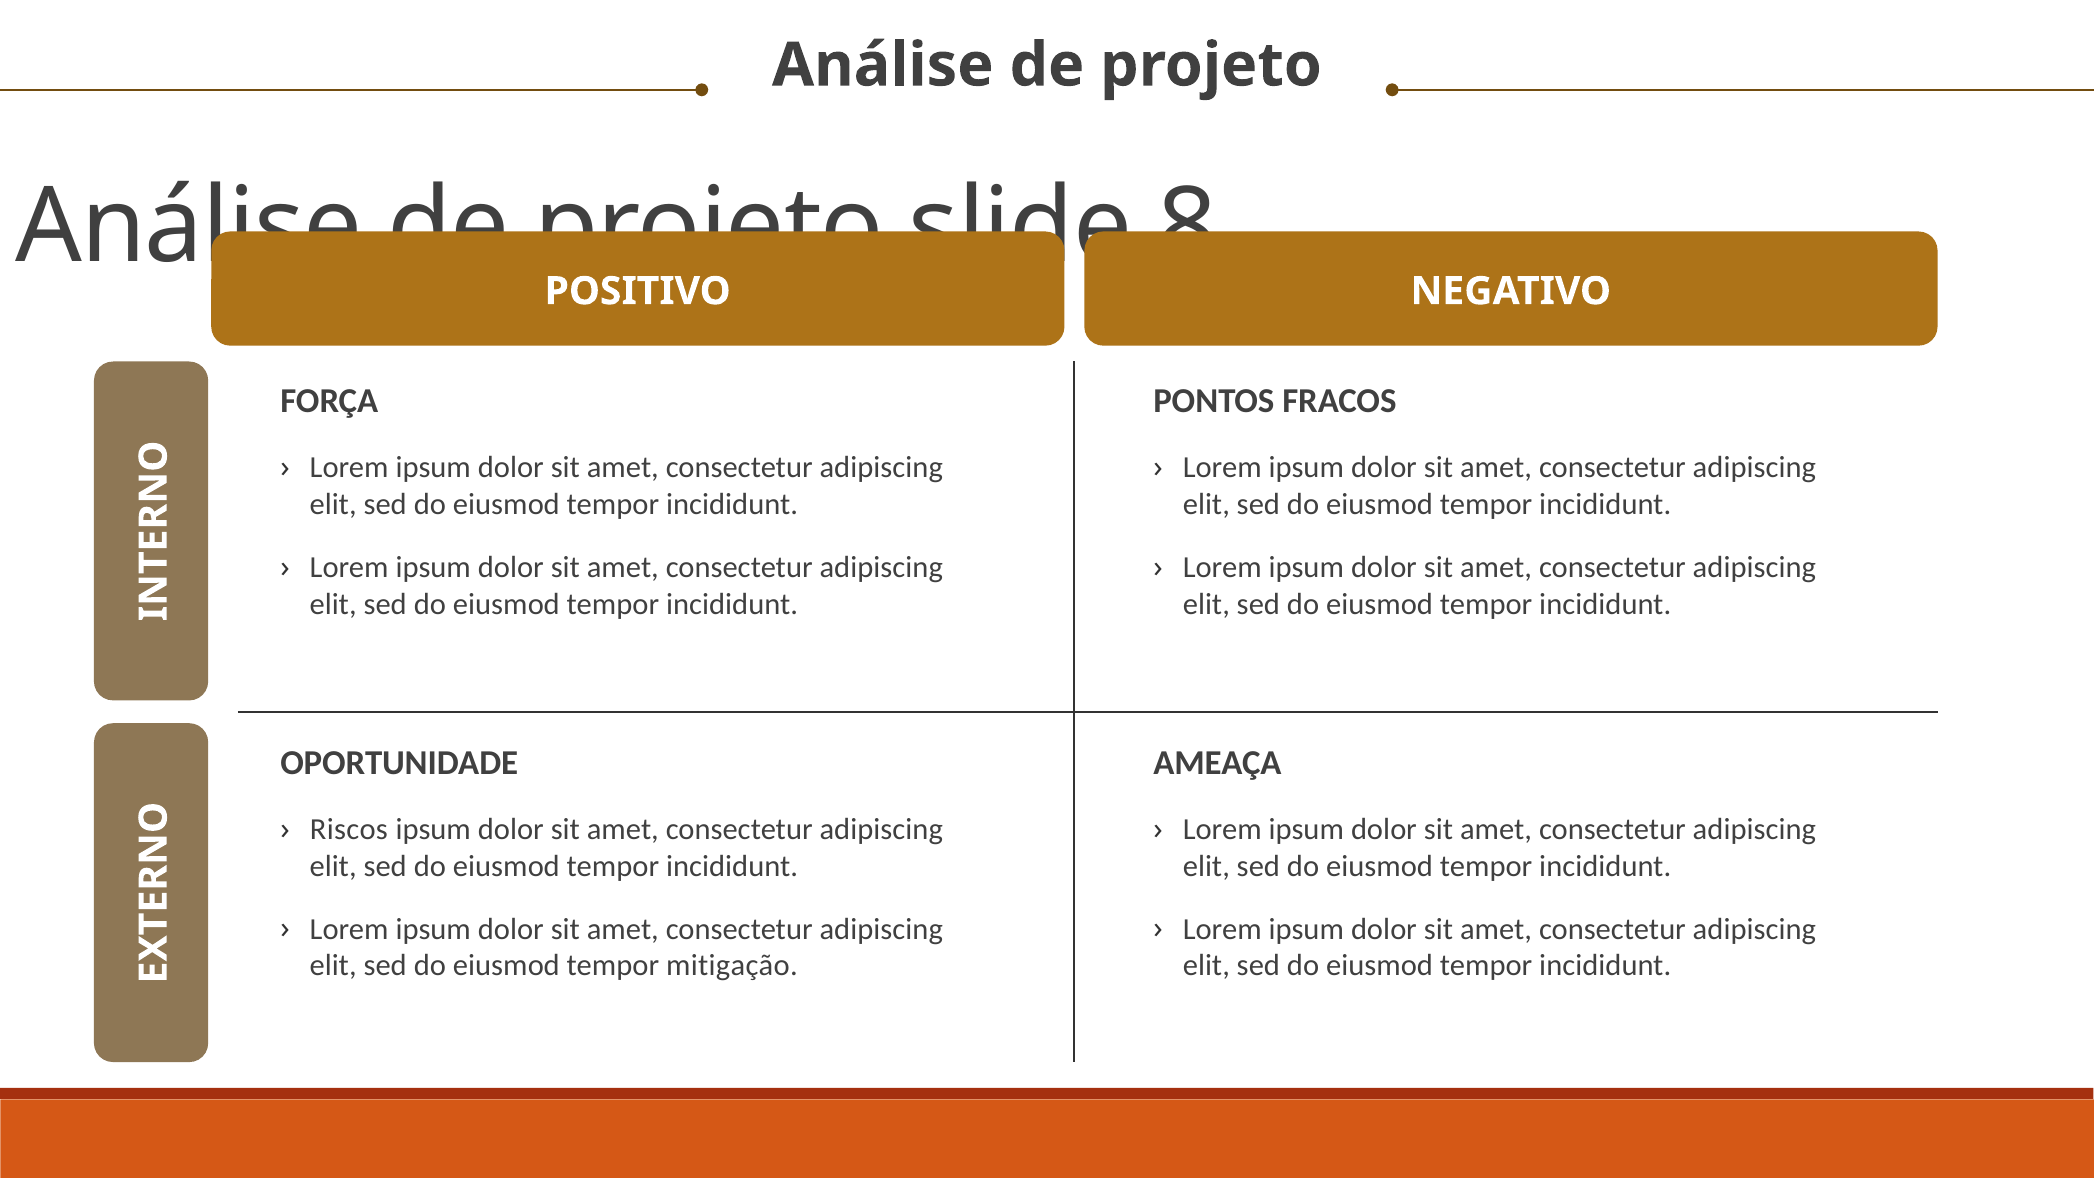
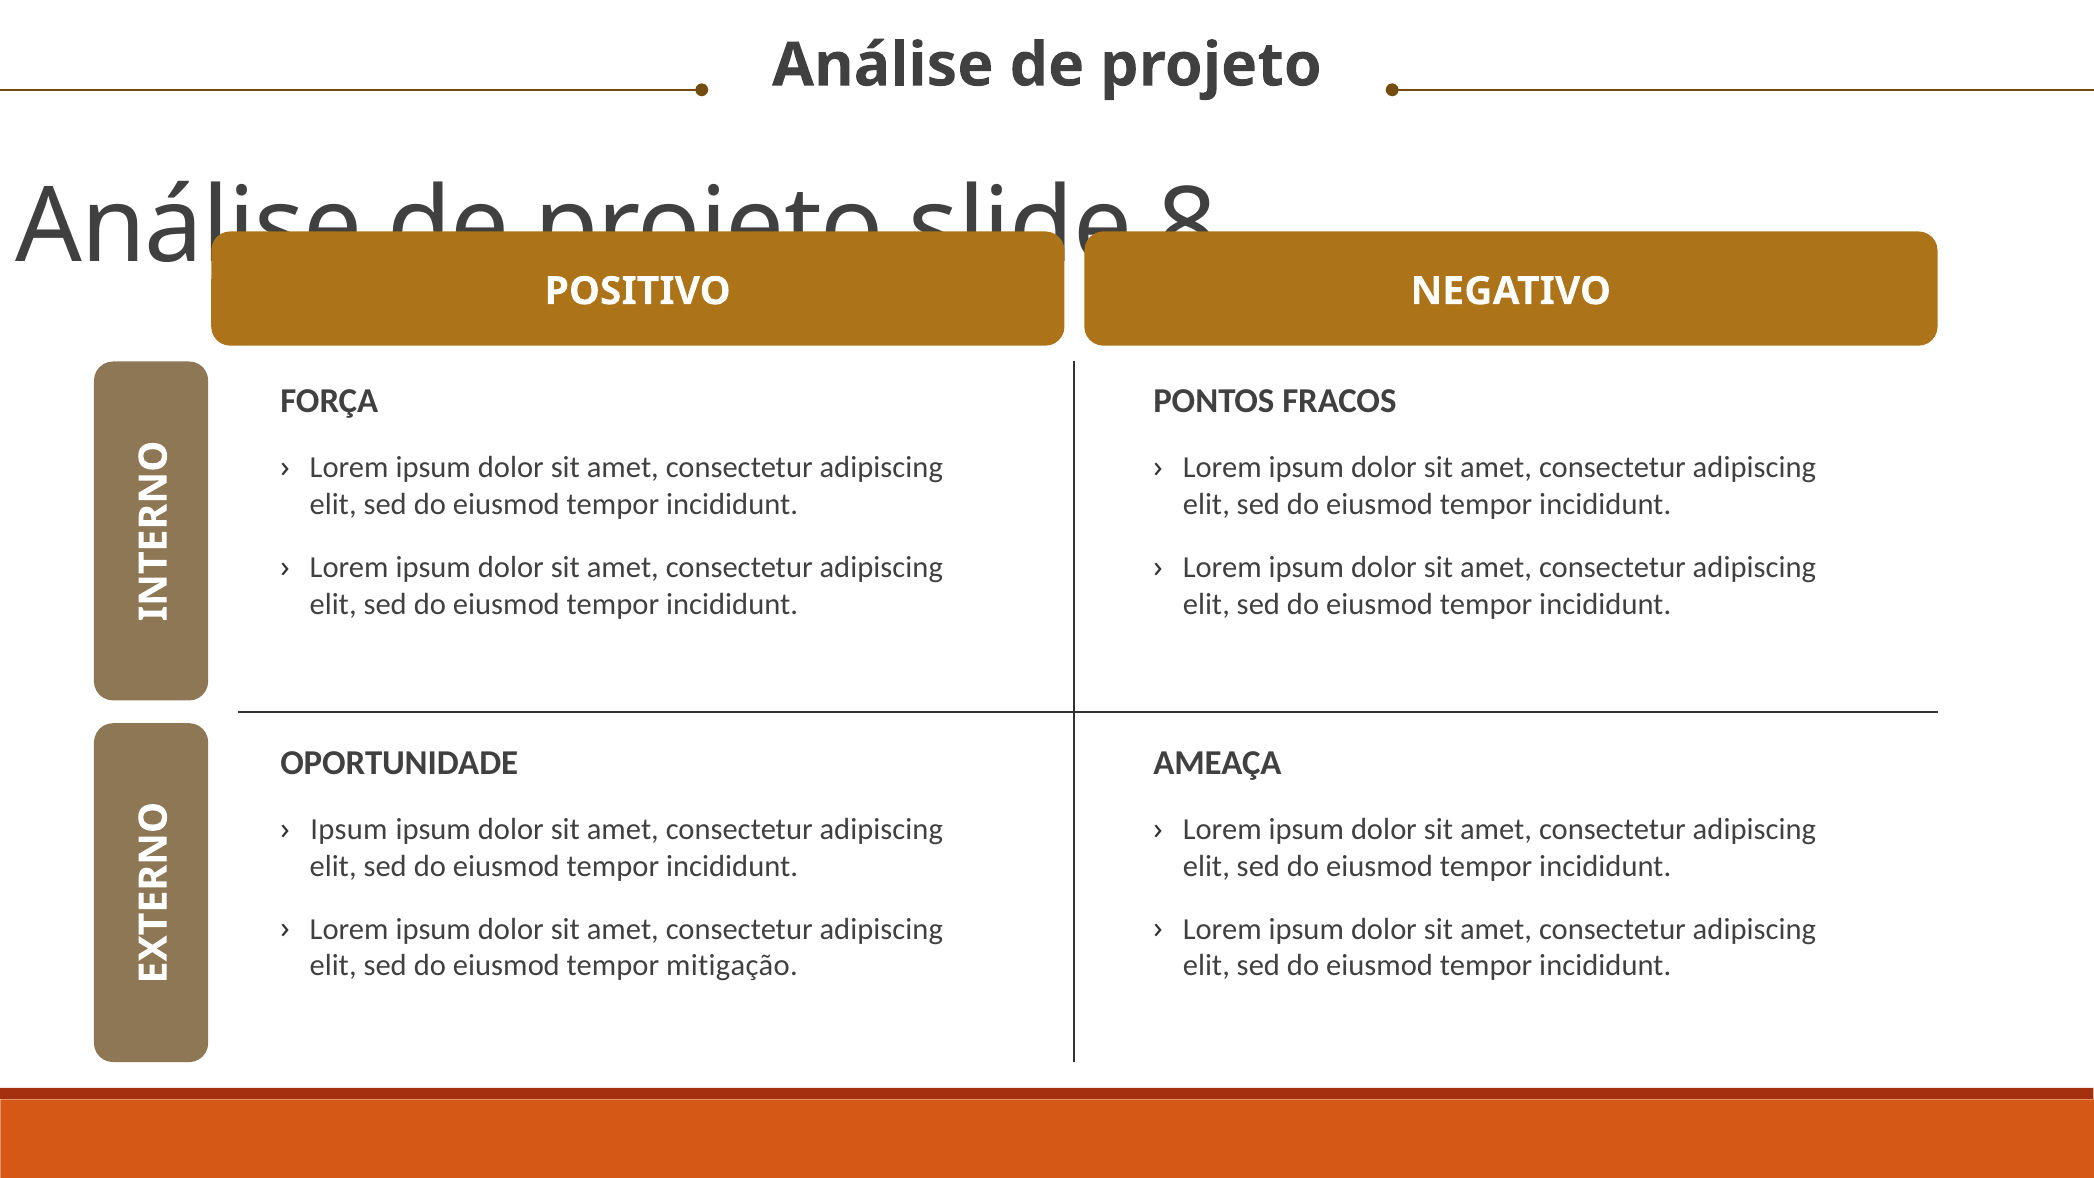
Riscos: Riscos -> Ipsum (349, 829)
